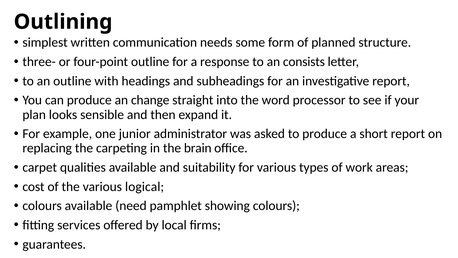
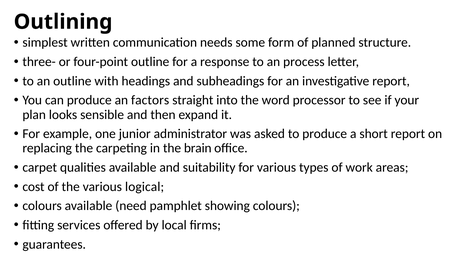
consists: consists -> process (304, 62)
change: change -> factors (150, 100)
